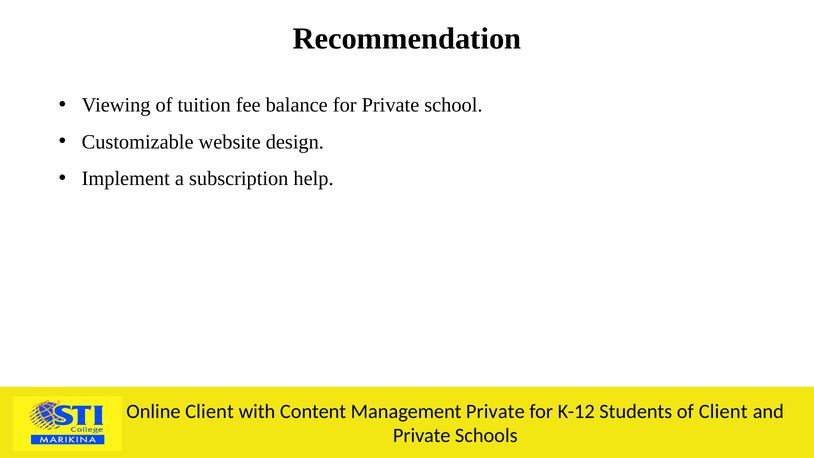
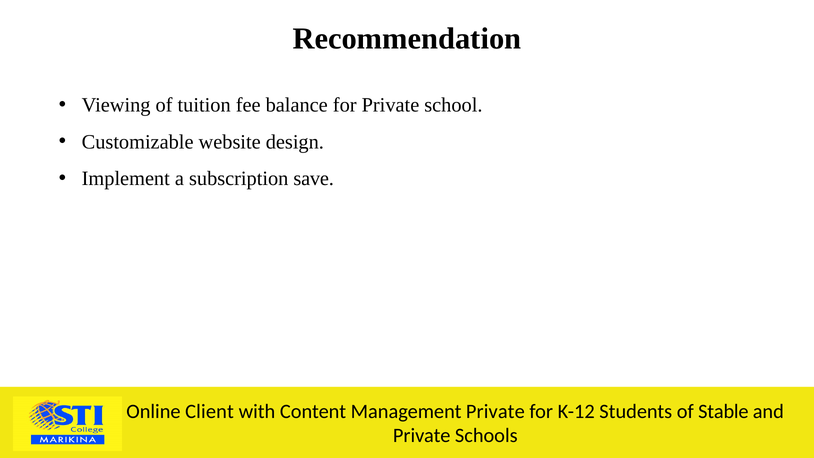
help: help -> save (314, 178)
of Client: Client -> Stable (723, 411)
